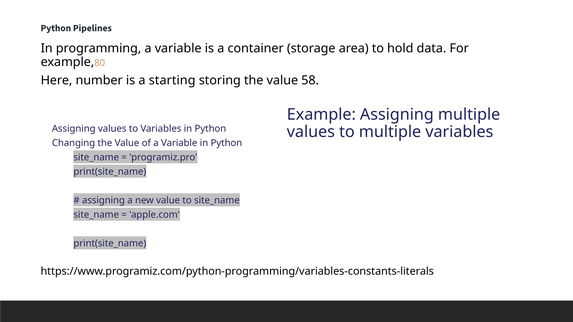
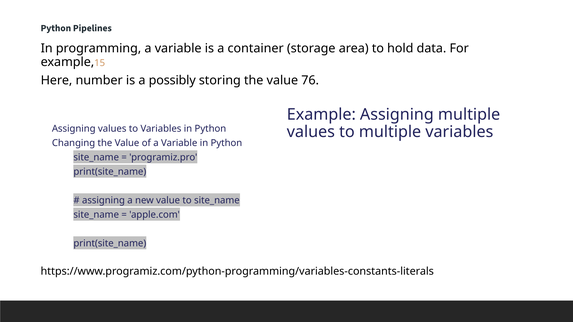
80: 80 -> 15 (100, 63)
starting: starting -> possibly (172, 80)
58: 58 -> 76 (310, 80)
